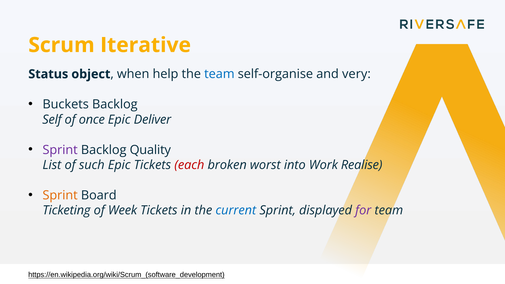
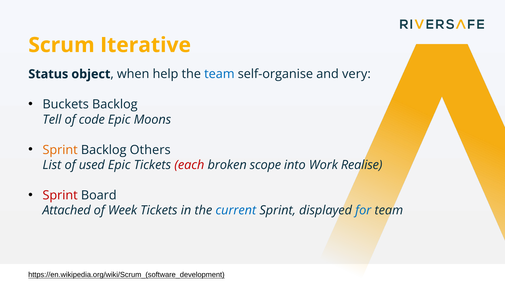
Self: Self -> Tell (52, 120)
once: once -> code (92, 120)
Deliver: Deliver -> Moons (152, 120)
Sprint colour: purple -> orange (60, 150)
Quality: Quality -> Others (150, 150)
such: such -> used (92, 165)
worst: worst -> scope (265, 165)
Sprint colour: orange -> red (60, 195)
Ticketing: Ticketing -> Attached (67, 210)
for colour: purple -> blue (363, 210)
